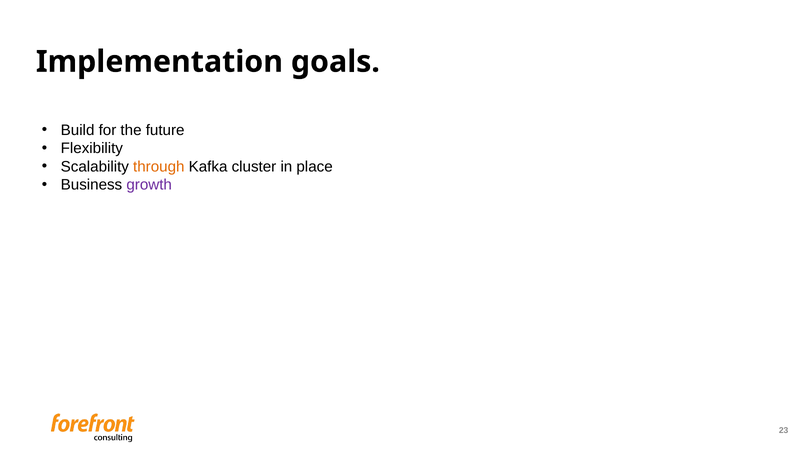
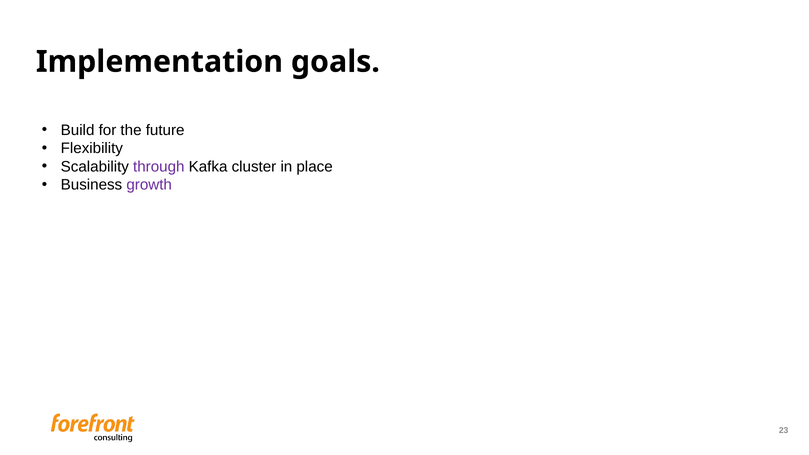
through colour: orange -> purple (159, 167)
